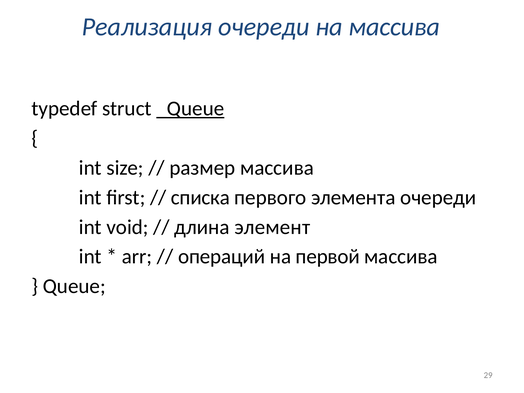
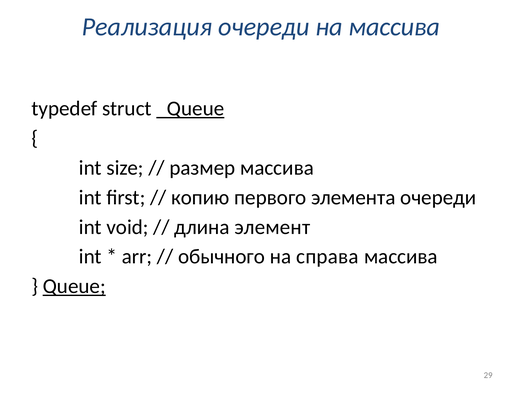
списка: списка -> копию (200, 197)
операций: операций -> обычного (222, 257)
первой: первой -> справа (327, 257)
Queue underline: none -> present (74, 286)
